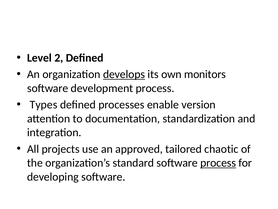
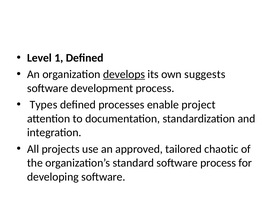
2: 2 -> 1 (59, 58)
monitors: monitors -> suggests (205, 74)
version: version -> project (199, 104)
process underline: present -> none (218, 163)
